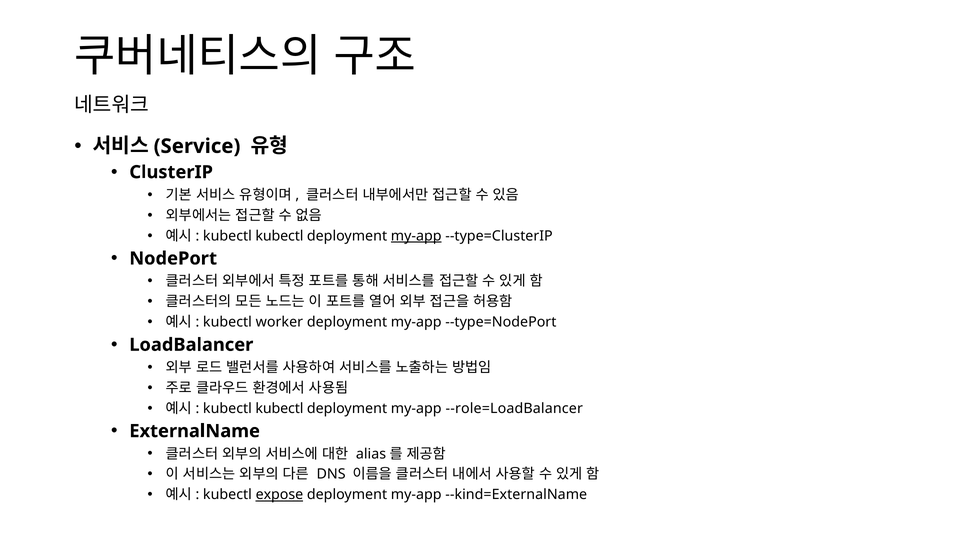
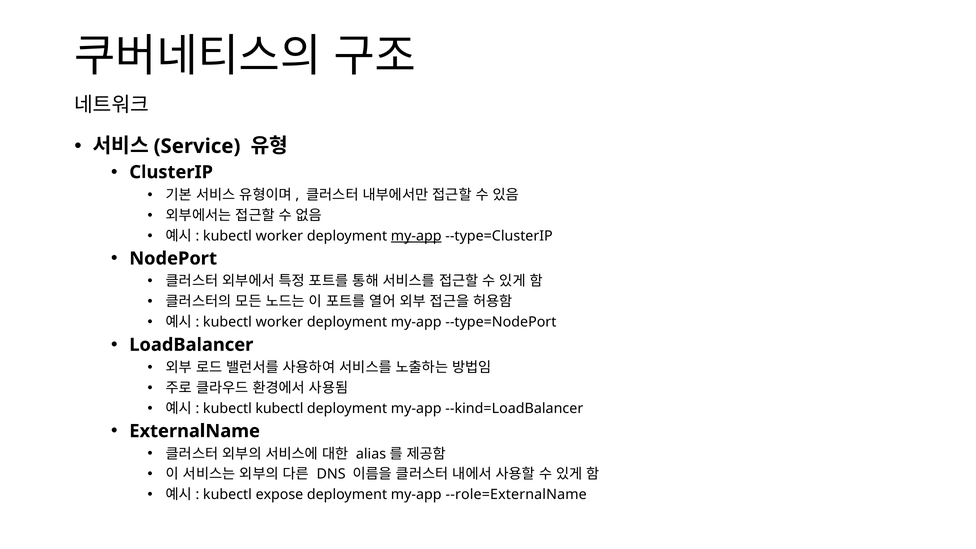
kubectl: kubectl -> worker (279, 236)
--role=LoadBalancer: --role=LoadBalancer -> --kind=LoadBalancer (514, 408)
expose underline: present -> none (279, 495)
--kind=ExternalName: --kind=ExternalName -> --role=ExternalName (516, 495)
